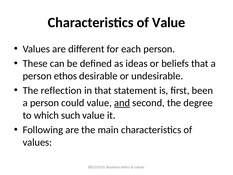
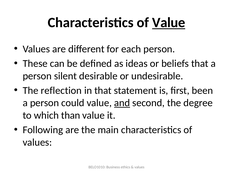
Value underline: none -> present (169, 23)
ethos: ethos -> silent (65, 76)
such: such -> than (71, 115)
